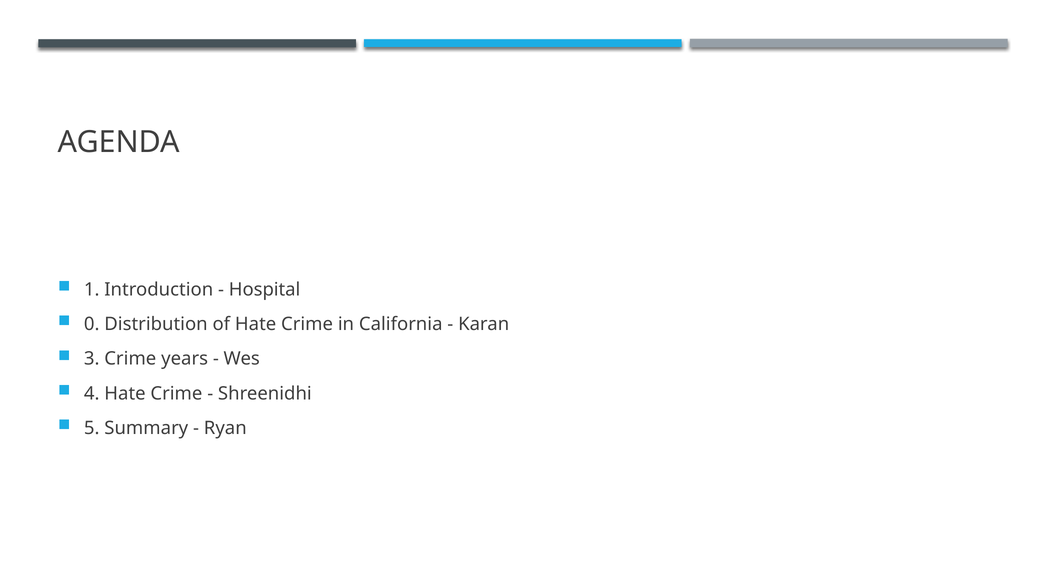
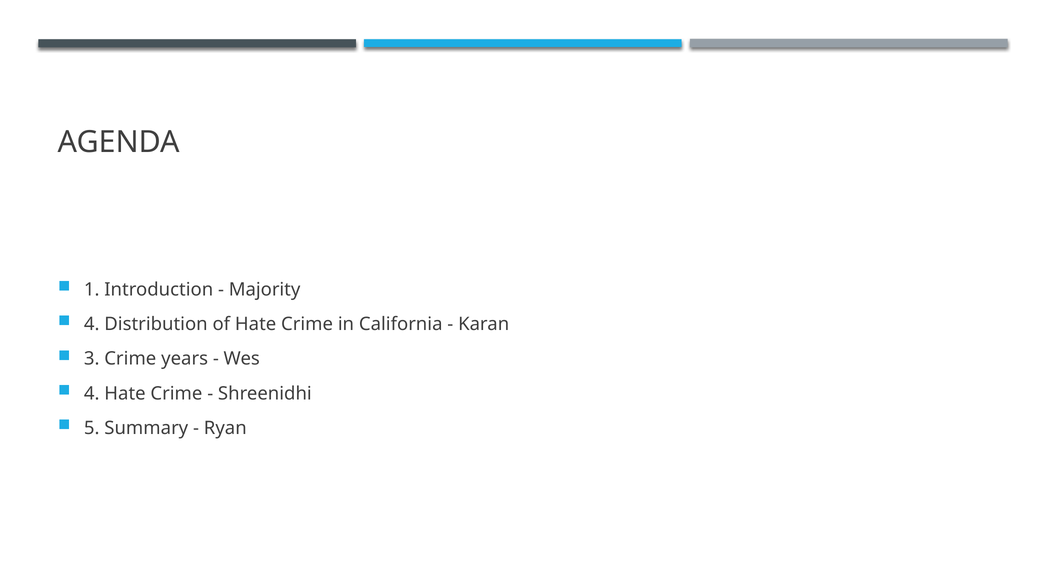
Hospital: Hospital -> Majority (265, 290)
0: 0 -> 4 (92, 324)
